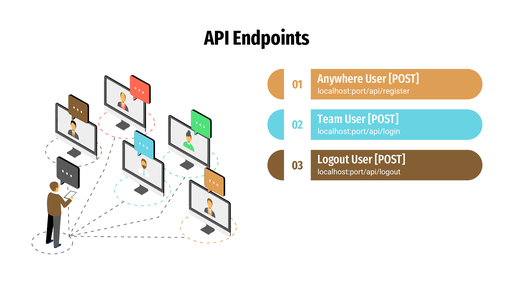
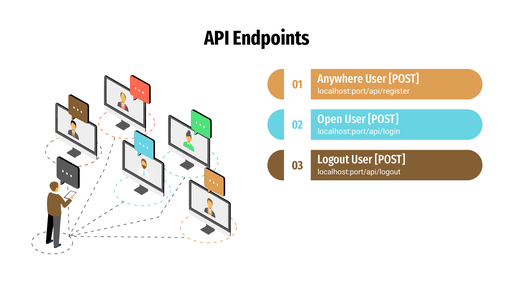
Team: Team -> Open (330, 119)
